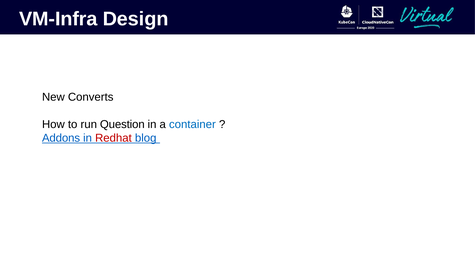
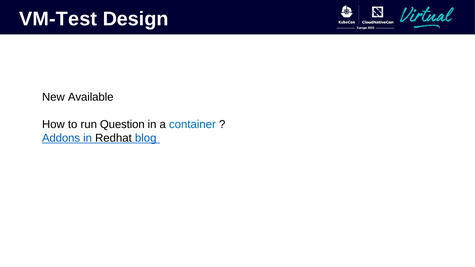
VM-Infra: VM-Infra -> VM-Test (58, 19)
Converts: Converts -> Available (91, 97)
Redhat colour: red -> black (113, 138)
